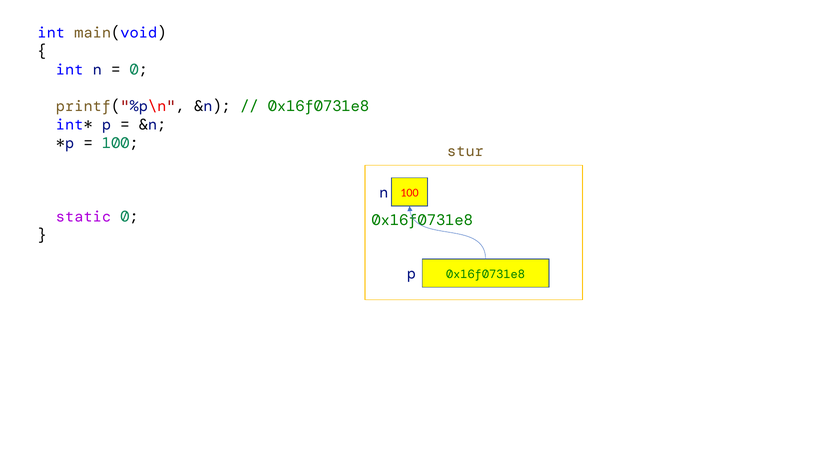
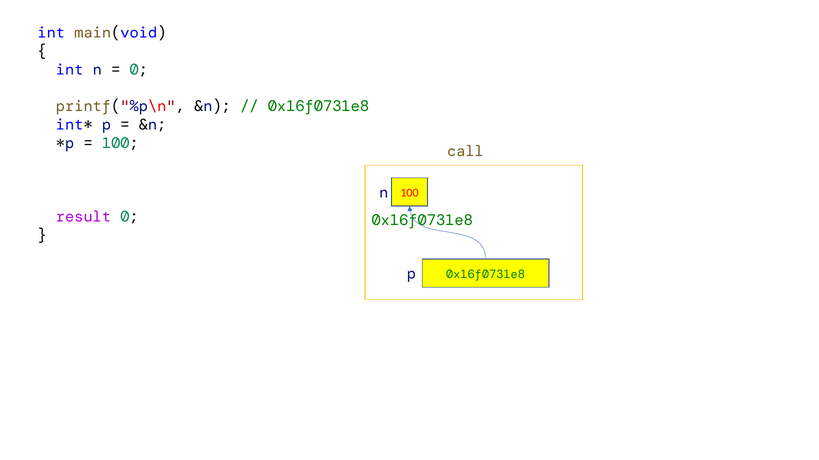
stur: stur -> call (466, 151)
static: static -> result (84, 217)
